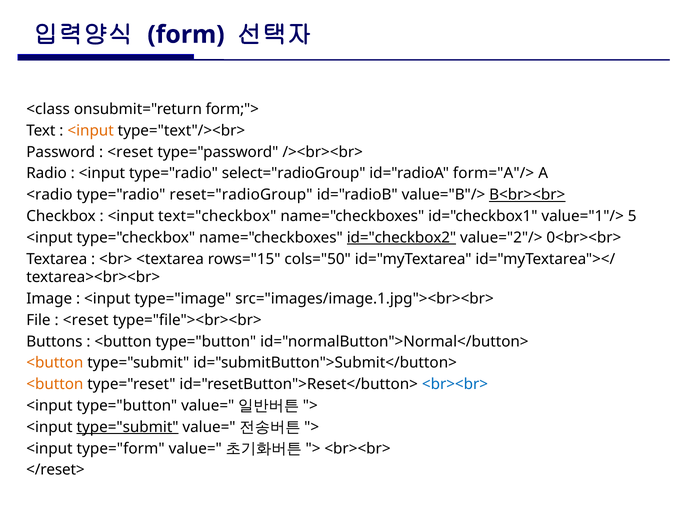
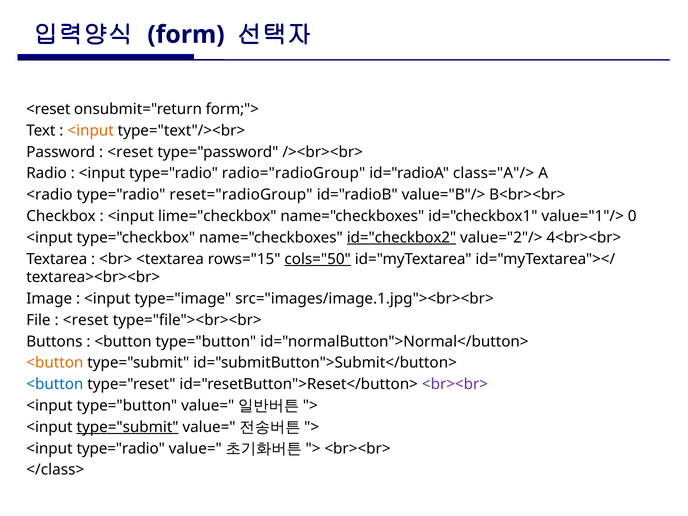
<class: <class -> <reset (48, 109)
select="radioGroup: select="radioGroup -> radio="radioGroup (294, 173)
form="A"/>: form="A"/> -> class="A"/> (494, 173)
B<br><br> underline: present -> none (527, 195)
text="checkbox: text="checkbox -> lime="checkbox (217, 216)
5: 5 -> 0 (632, 216)
0<br><br>: 0<br><br> -> 4<br><br> (584, 238)
cols="50 underline: none -> present (318, 259)
<button colour: orange -> blue (55, 384)
<br><br> colour: blue -> purple (455, 384)
type="form: type="form -> type="radio (121, 448)
</reset>: </reset> -> </class> (55, 470)
